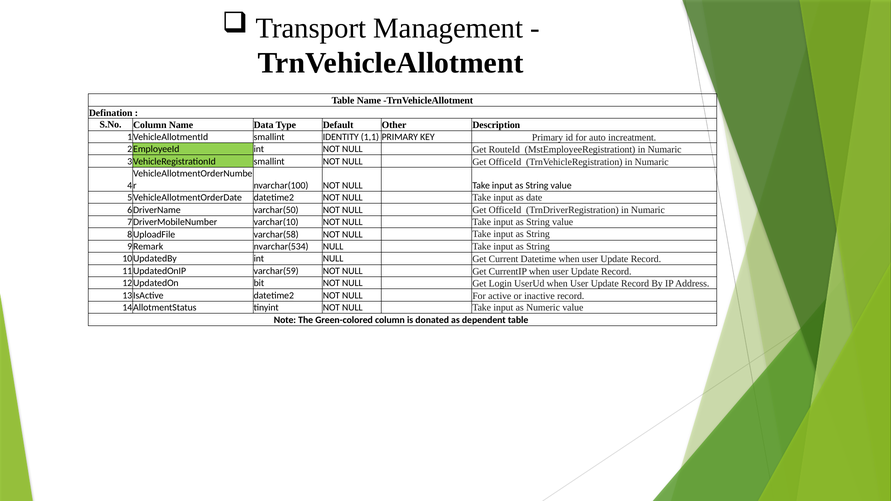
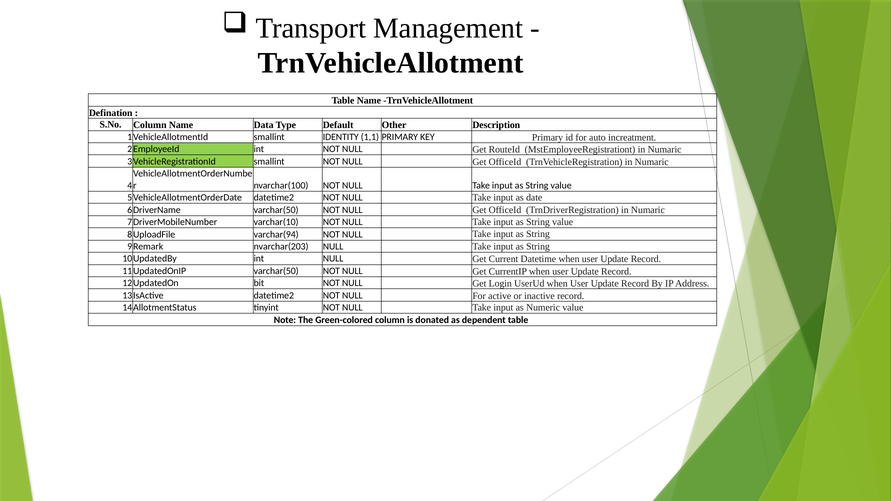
varchar(58: varchar(58 -> varchar(94 (276, 234)
nvarchar(534: nvarchar(534 -> nvarchar(203 (281, 247)
varchar(59: varchar(59 -> varchar(50 (276, 271)
